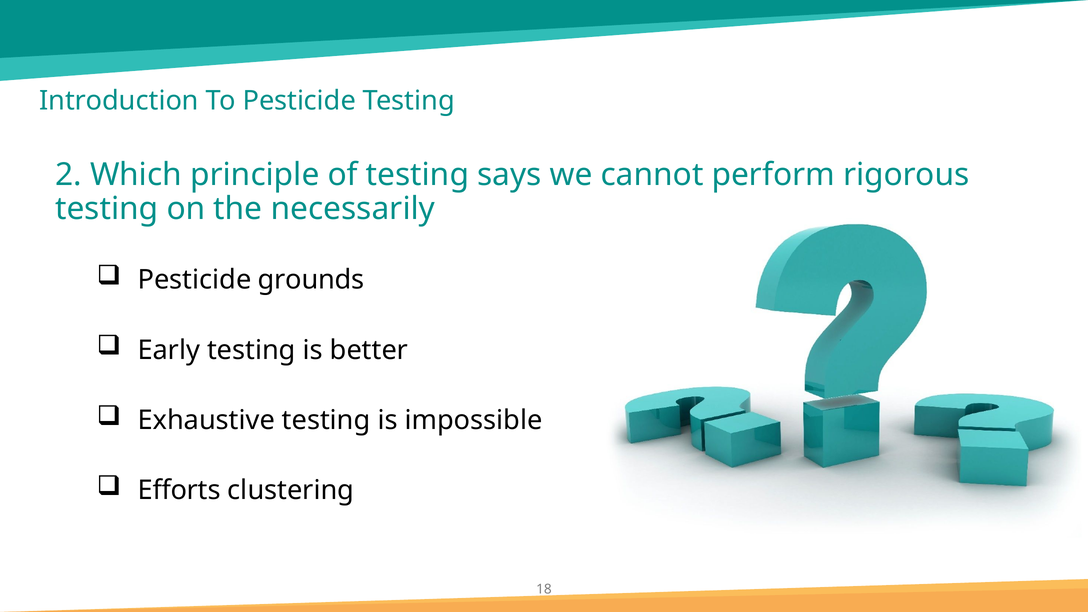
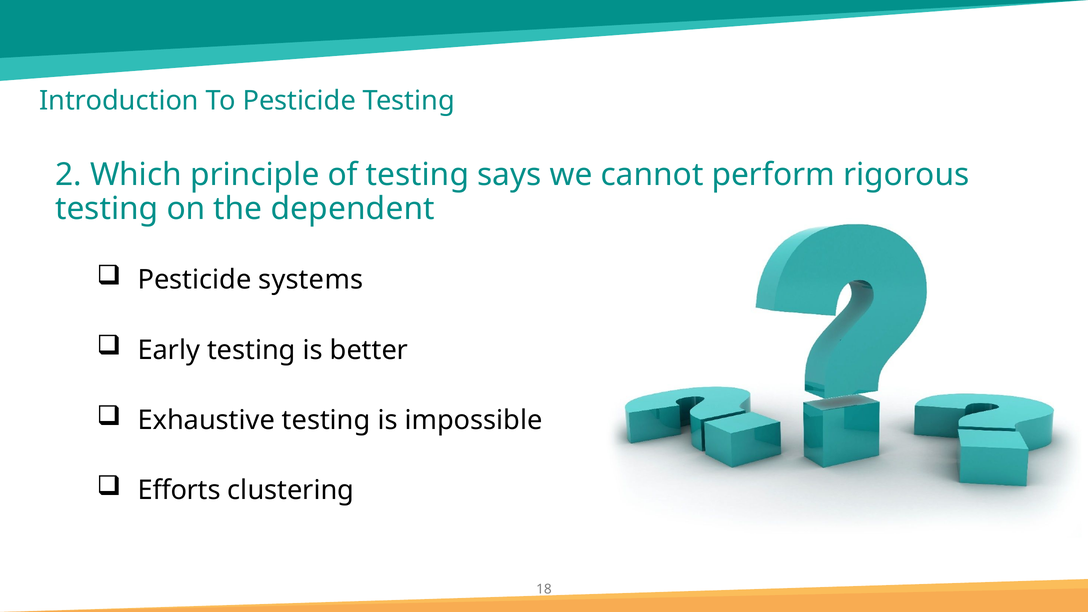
necessarily: necessarily -> dependent (353, 209)
grounds: grounds -> systems (311, 280)
